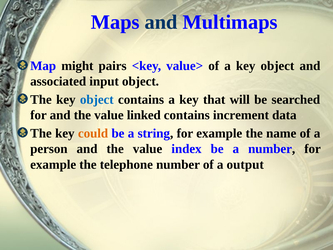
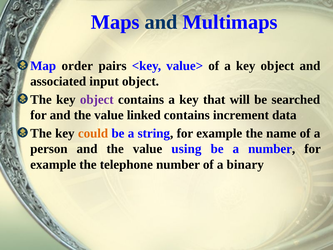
might: might -> order (77, 66)
object colour: blue -> purple (97, 100)
index: index -> using (186, 149)
output: output -> binary (245, 164)
